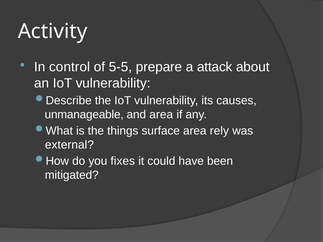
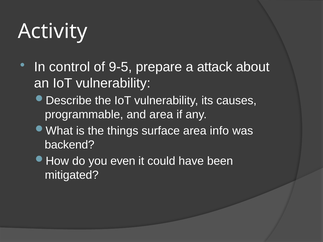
5-5: 5-5 -> 9-5 (120, 67)
unmanageable: unmanageable -> programmable (84, 115)
rely: rely -> info (219, 131)
external: external -> backend (70, 145)
fixes: fixes -> even (123, 161)
